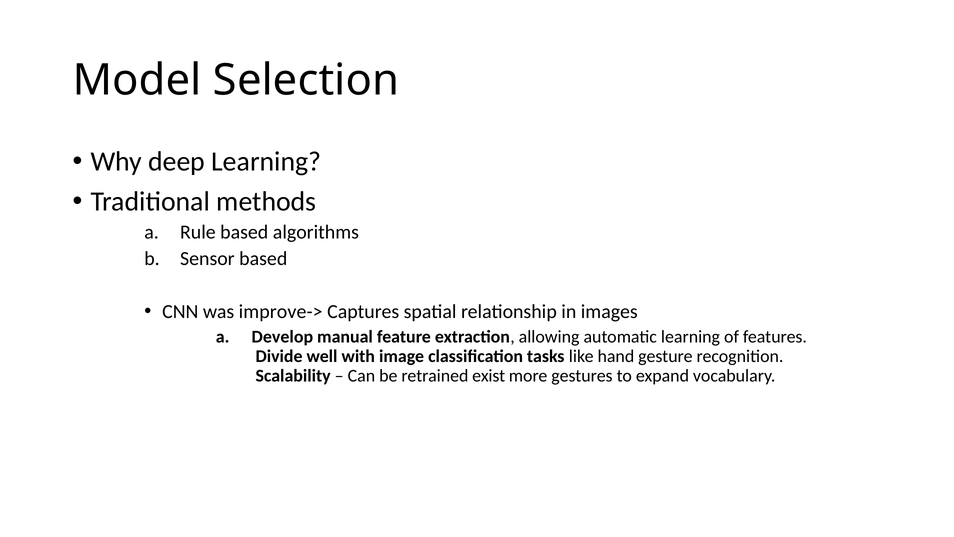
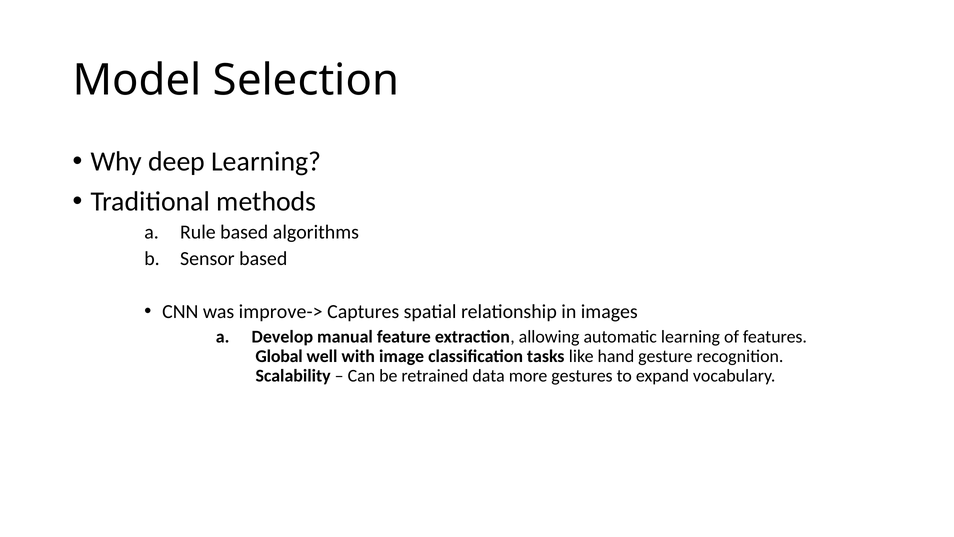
Divide: Divide -> Global (279, 356)
exist: exist -> data (489, 375)
